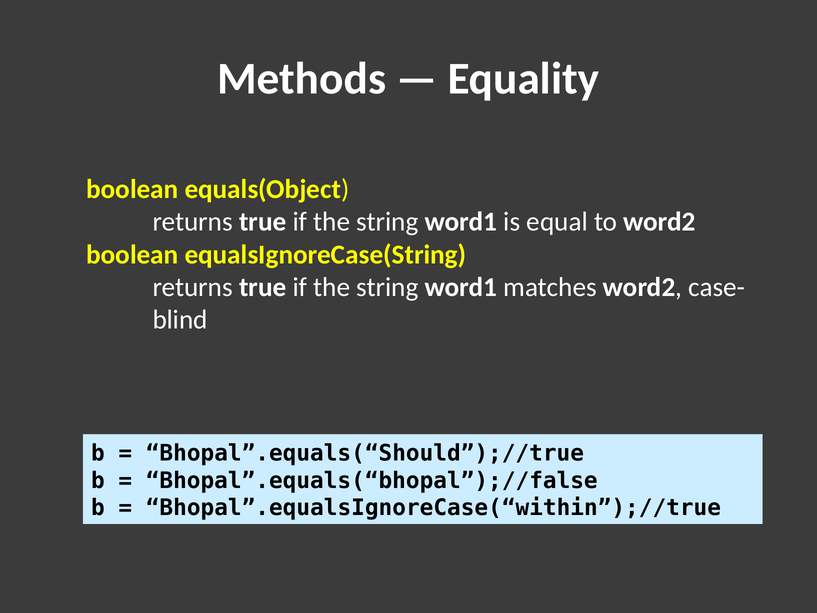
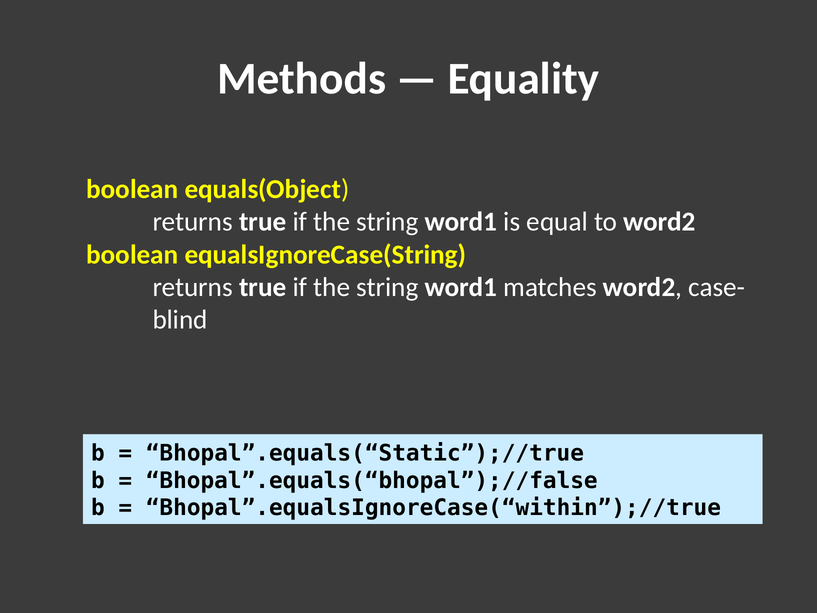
Bhopal”.equals(“Should”);//true: Bhopal”.equals(“Should”);//true -> Bhopal”.equals(“Static”);//true (365, 453)
